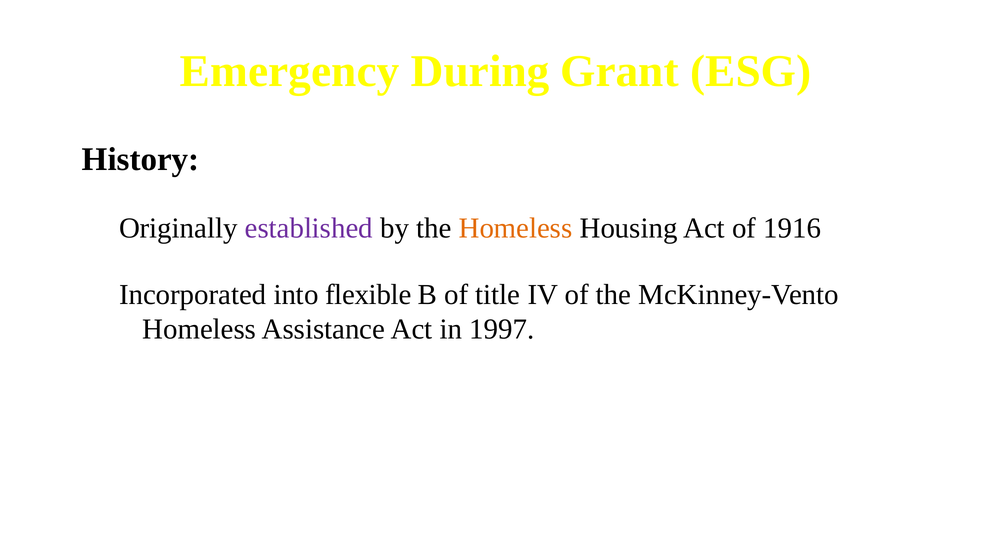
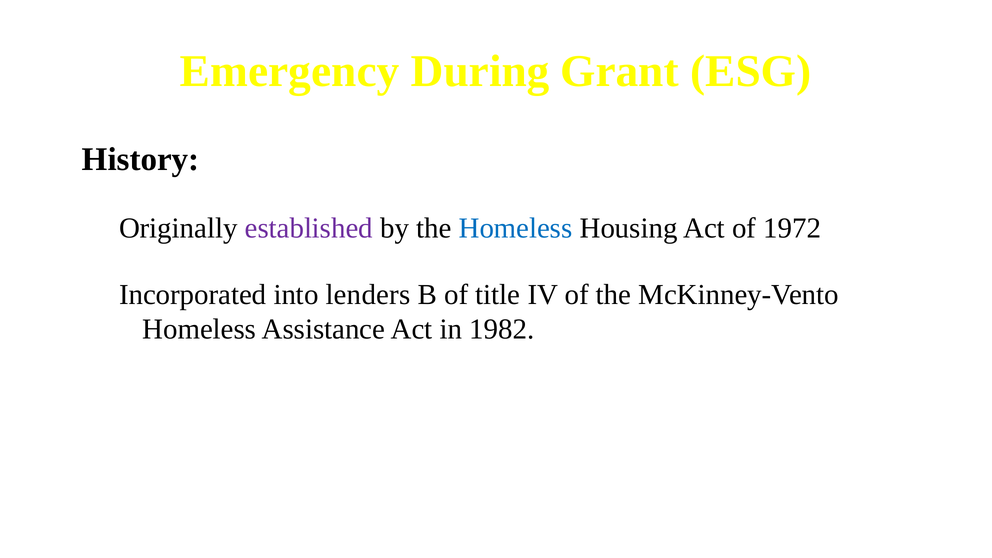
Homeless colour: orange -> blue (516, 228)
1916: 1916 -> 1972 (792, 228)
flexible: flexible -> lenders (368, 295)
1997: 1997 -> 1982 (502, 329)
